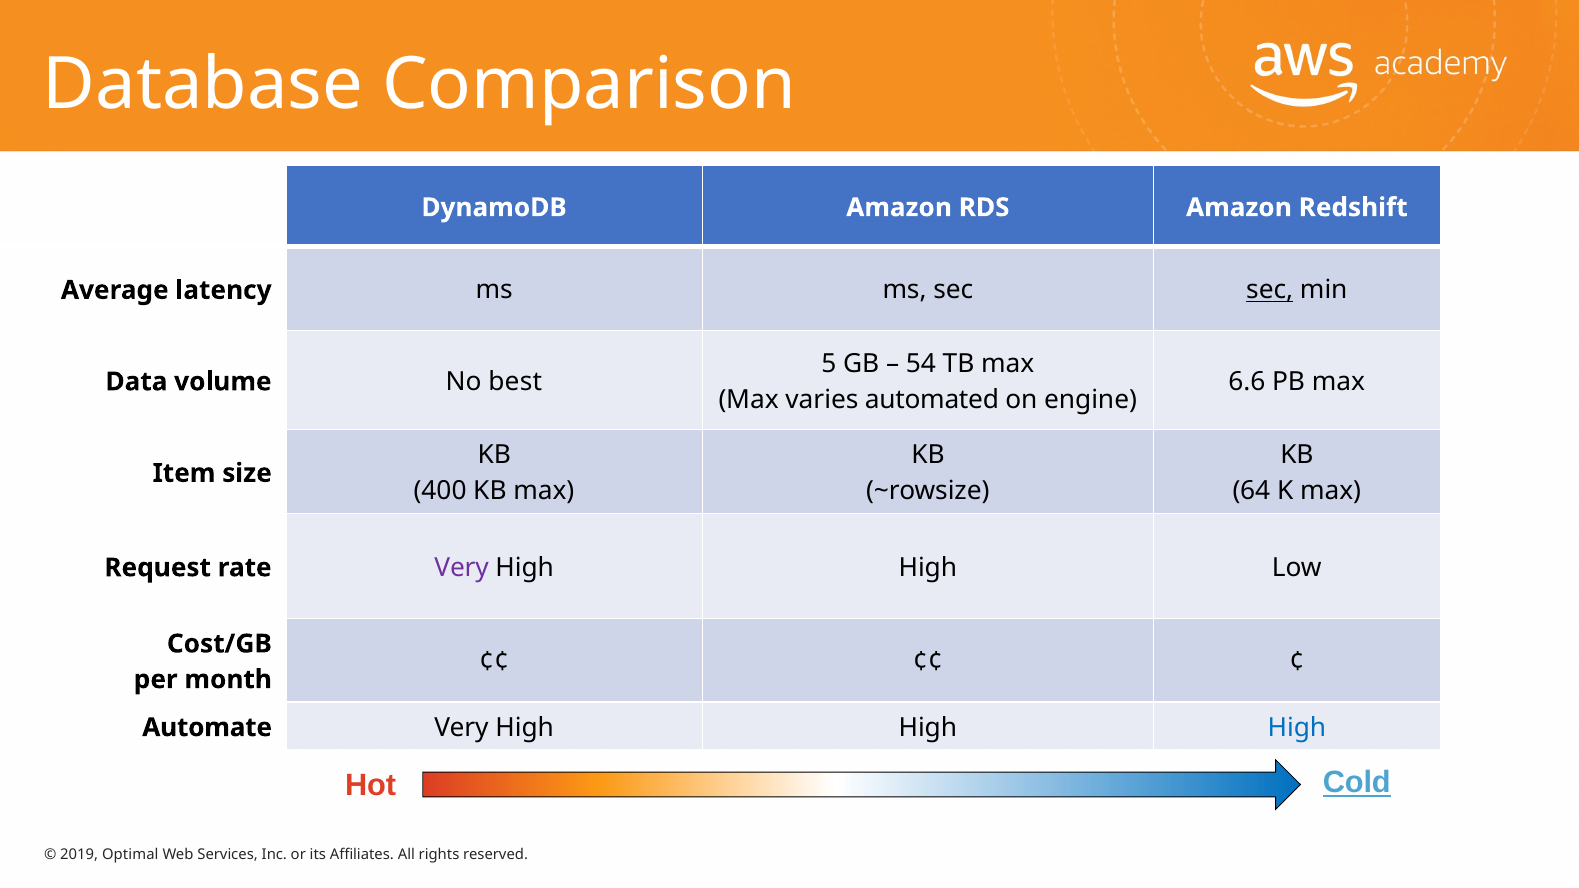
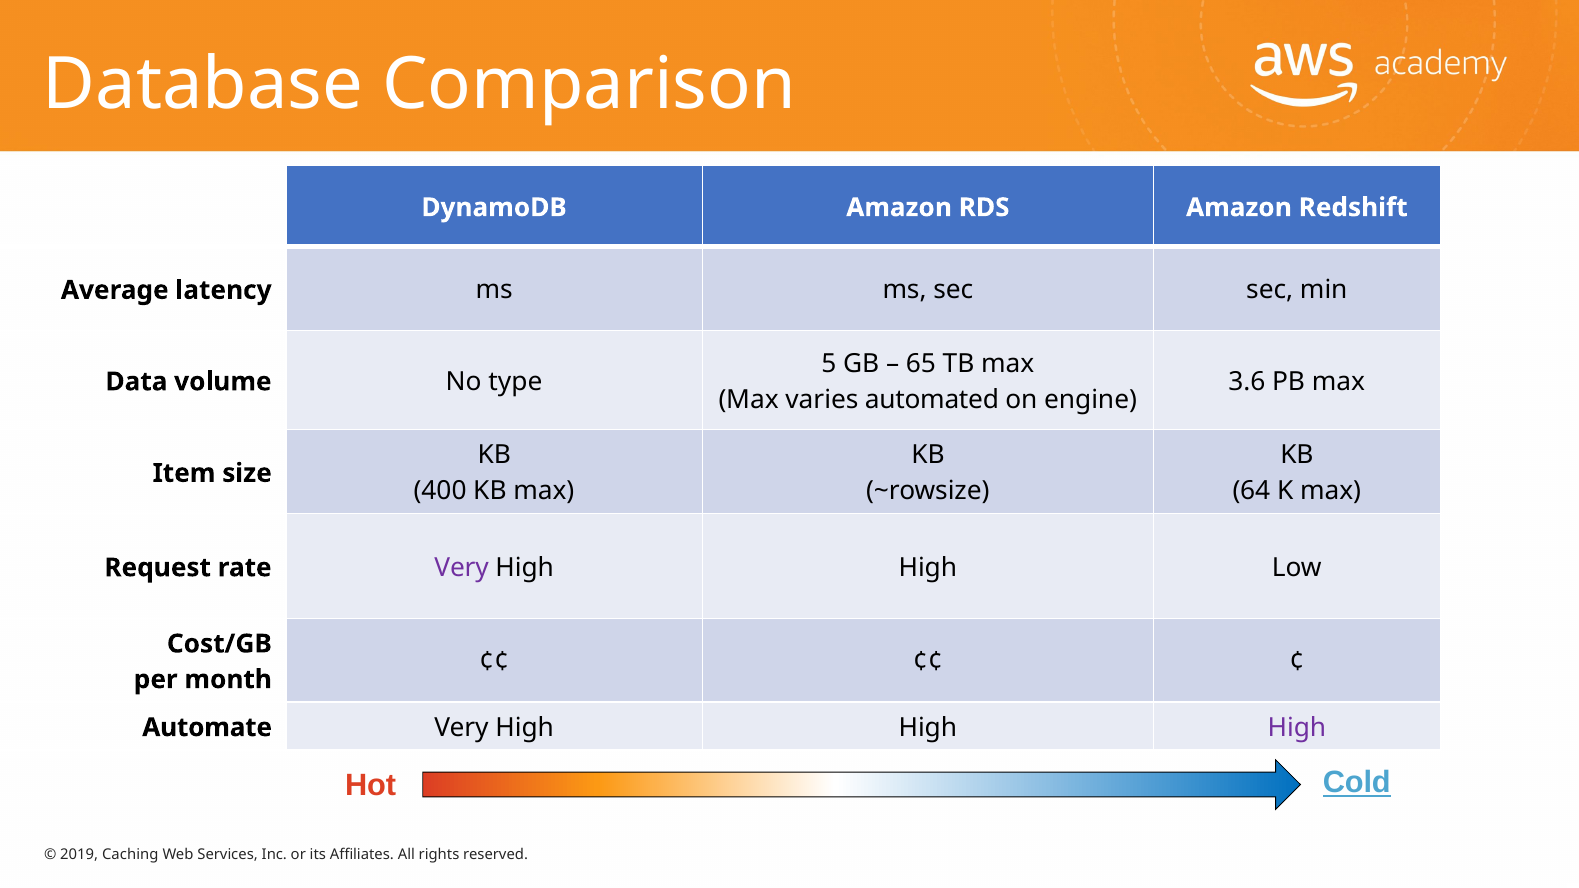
sec underline: present -> none (1270, 290)
54: 54 -> 65 (921, 364)
6.6: 6.6 -> 3.6 (1247, 382)
best: best -> type (515, 382)
High colour: blue -> purple (1297, 728)
Optimal: Optimal -> Caching (130, 855)
